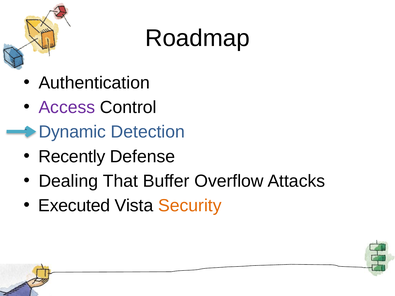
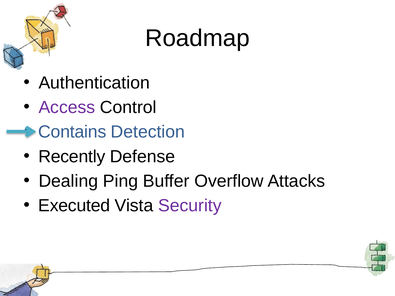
Dynamic: Dynamic -> Contains (72, 132)
That: That -> Ping (120, 181)
Security colour: orange -> purple (190, 206)
